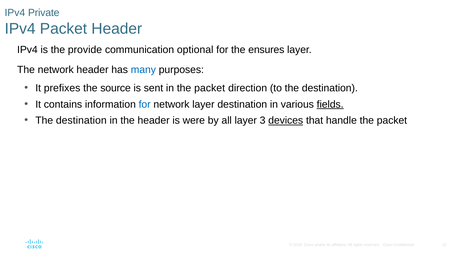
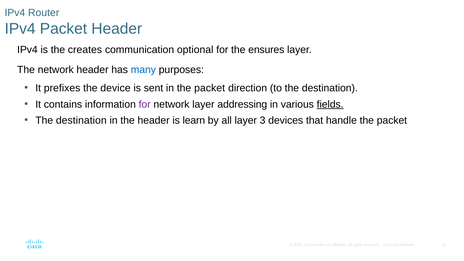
Private: Private -> Router (44, 13)
provide: provide -> creates (85, 50)
source: source -> device (115, 88)
for colour: blue -> purple (145, 104)
layer destination: destination -> addressing (242, 104)
were: were -> learn (194, 121)
devices underline: present -> none (286, 121)
